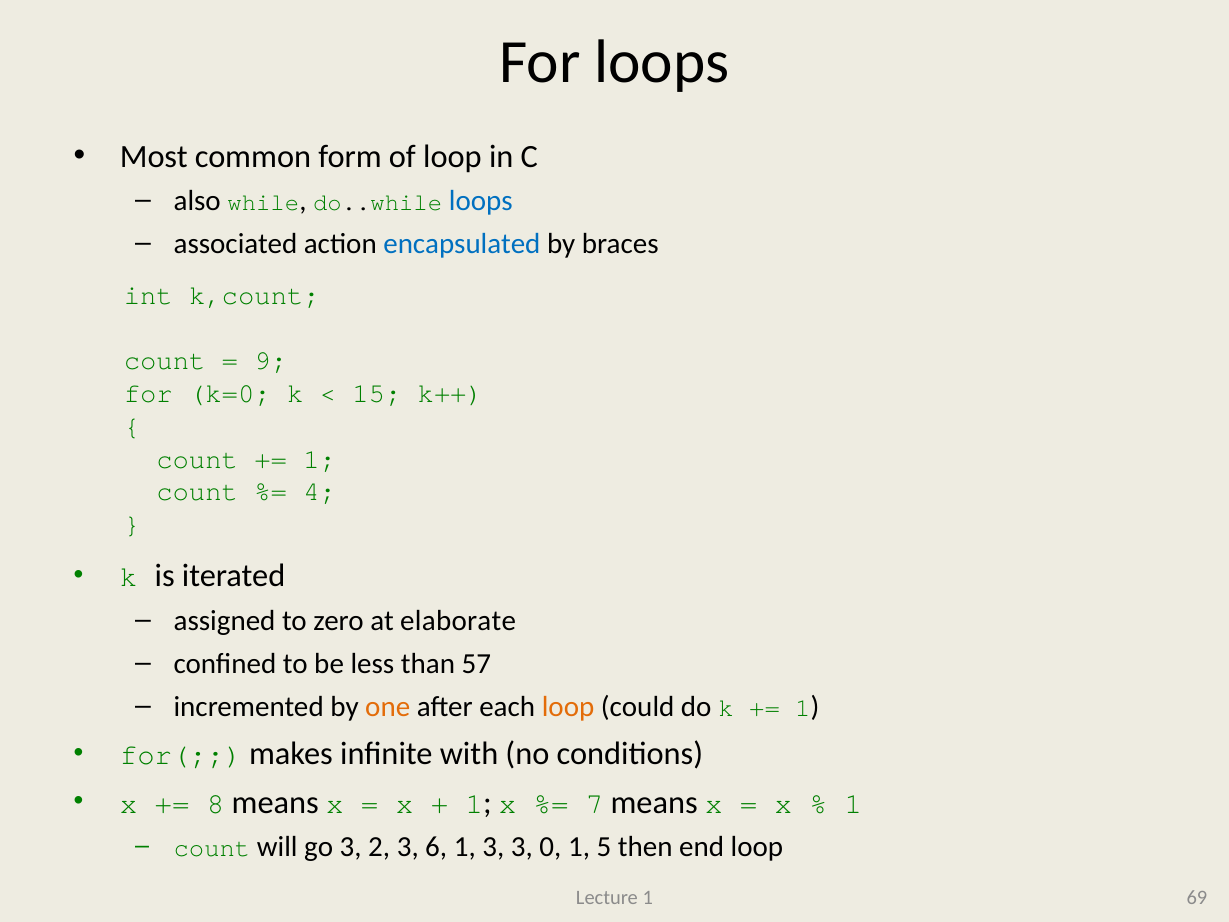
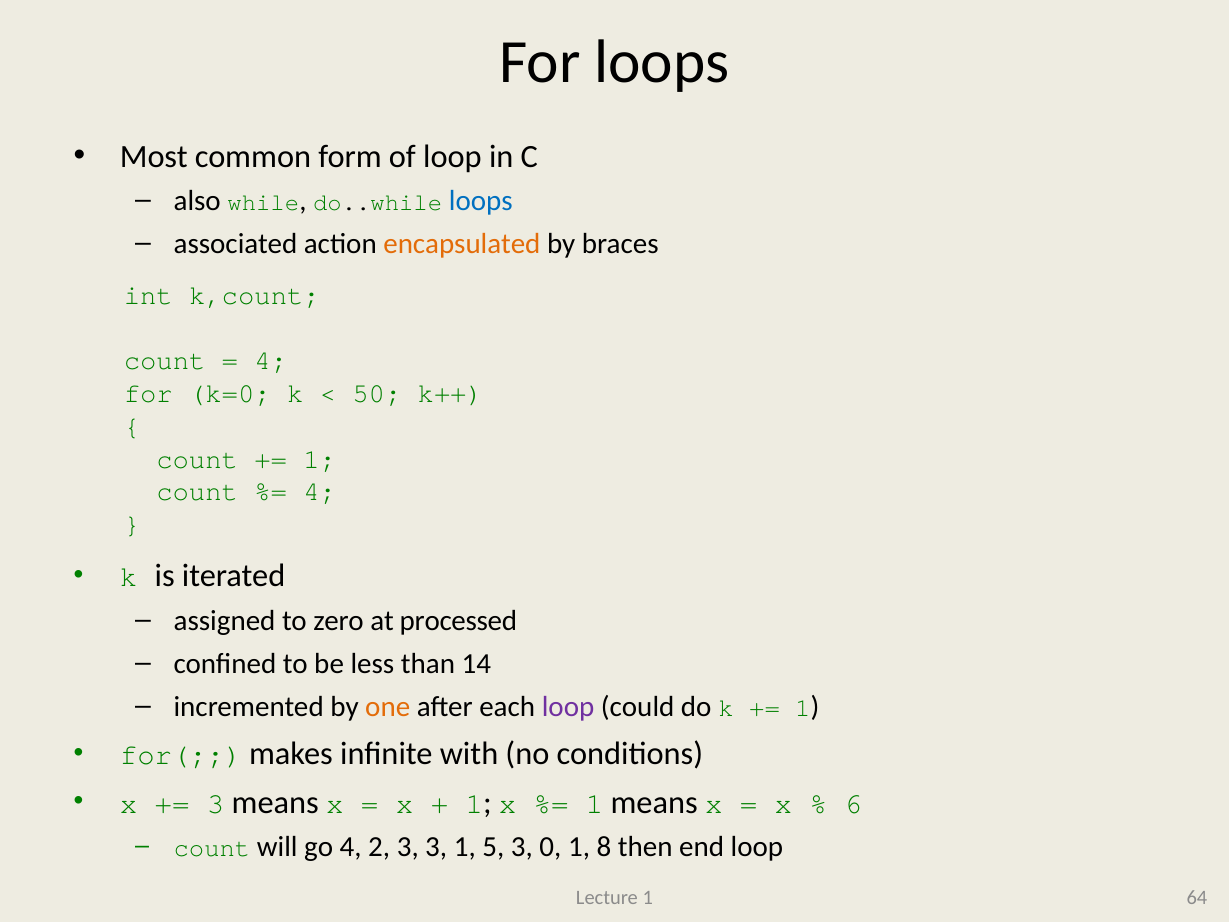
encapsulated colour: blue -> orange (462, 244)
9: 9 -> 4 (271, 361)
15: 15 -> 50 (377, 394)
elaborate: elaborate -> processed (458, 621)
57: 57 -> 14 (476, 664)
loop colour: orange -> purple (568, 707)
8: 8 -> 3 (216, 803)
7: 7 -> 1 (595, 803)
1: 1 -> 6 (853, 803)
go 3: 3 -> 4 (351, 847)
3 6: 6 -> 3 (436, 847)
1 3: 3 -> 5 (493, 847)
5: 5 -> 8 (604, 847)
69: 69 -> 64 (1197, 898)
